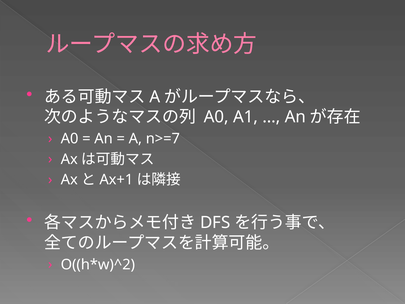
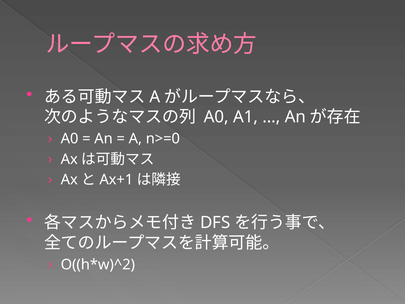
n>=7: n>=7 -> n>=0 (163, 139)
